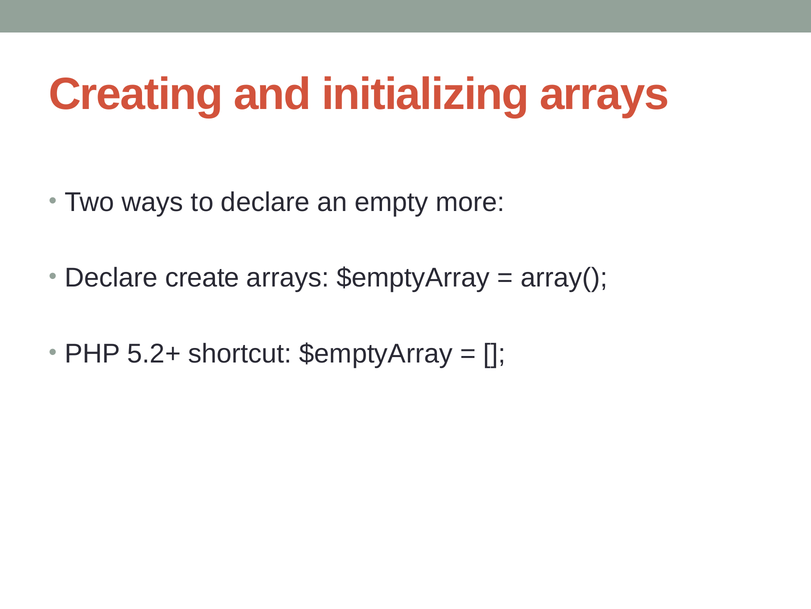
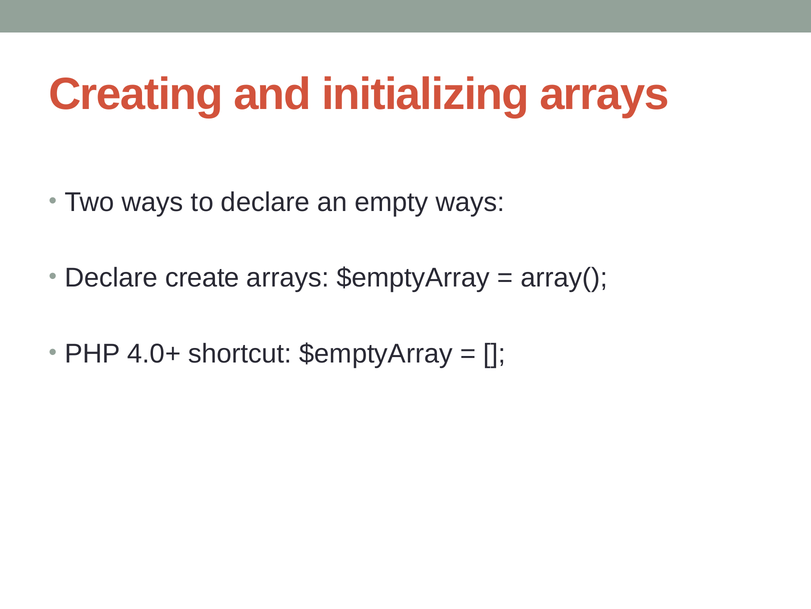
empty more: more -> ways (470, 202)
5.2+: 5.2+ -> 4.0+ (154, 353)
